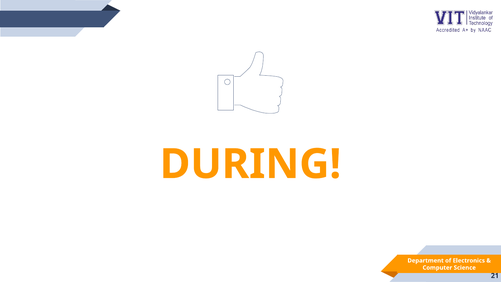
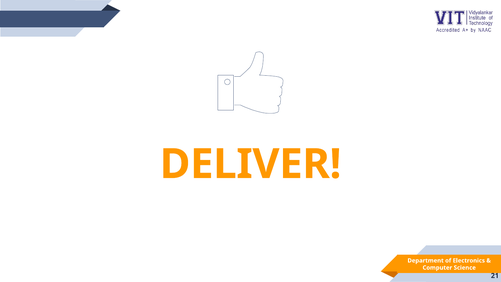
DURING: DURING -> DELIVER (251, 164)
